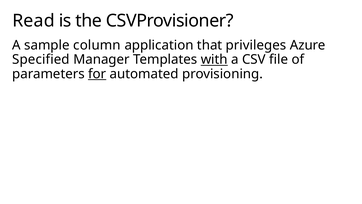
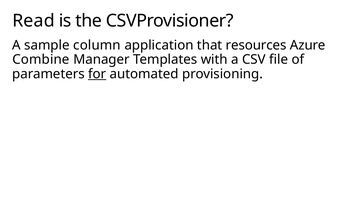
privileges: privileges -> resources (256, 45)
Specified: Specified -> Combine (41, 59)
with underline: present -> none (214, 59)
